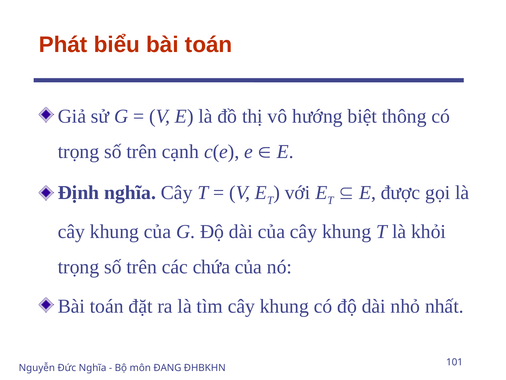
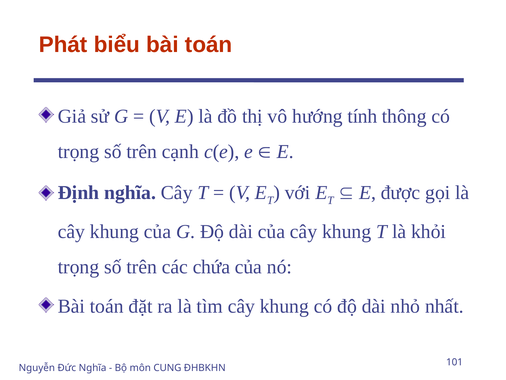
biệt: biệt -> tính (362, 116)
ĐANG: ĐANG -> CUNG (167, 368)
